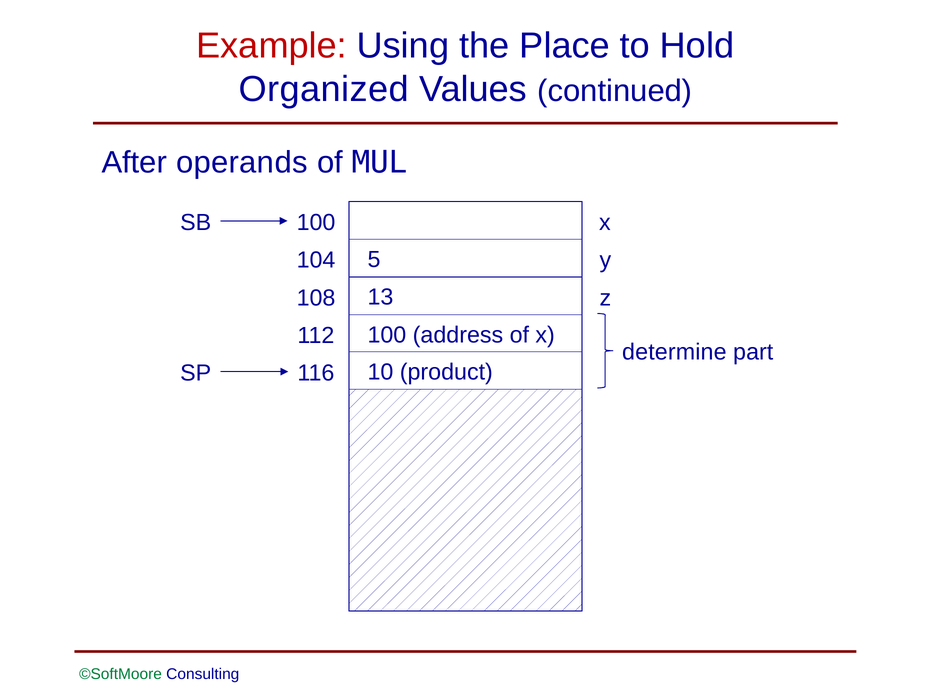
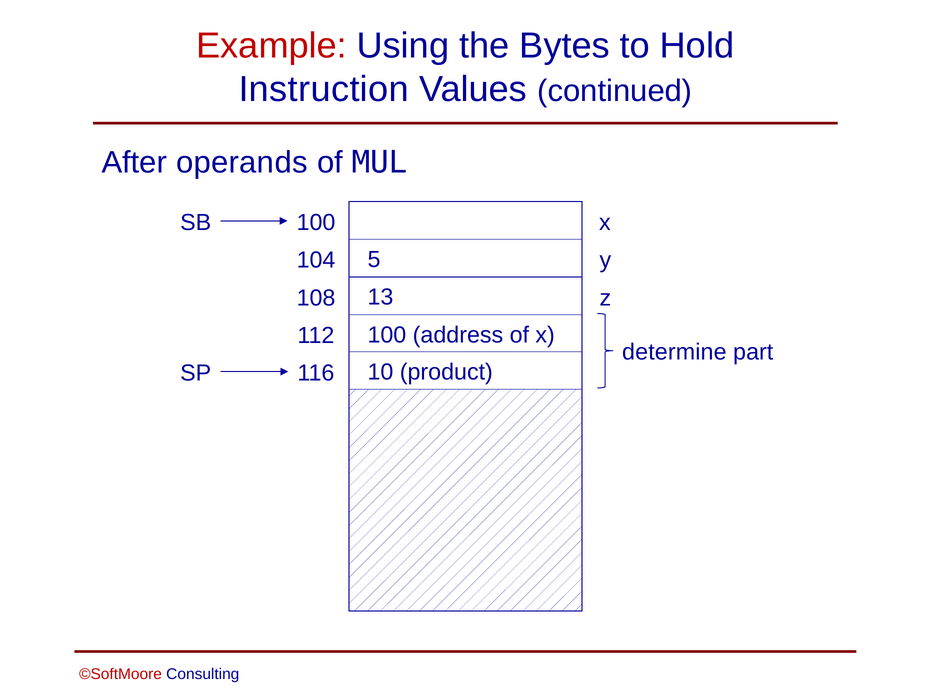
Place: Place -> Bytes (565, 46)
Organized: Organized -> Instruction (324, 89)
©SoftMoore colour: green -> red (121, 675)
